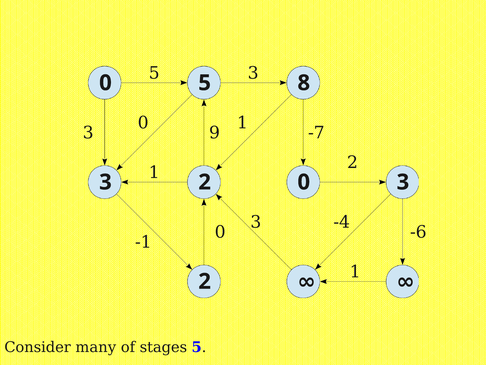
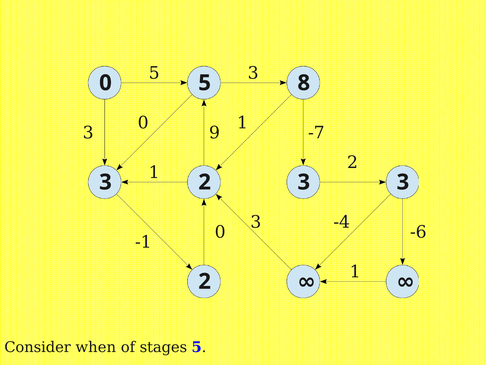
2 0: 0 -> 3 (304, 182)
many: many -> when (96, 347)
